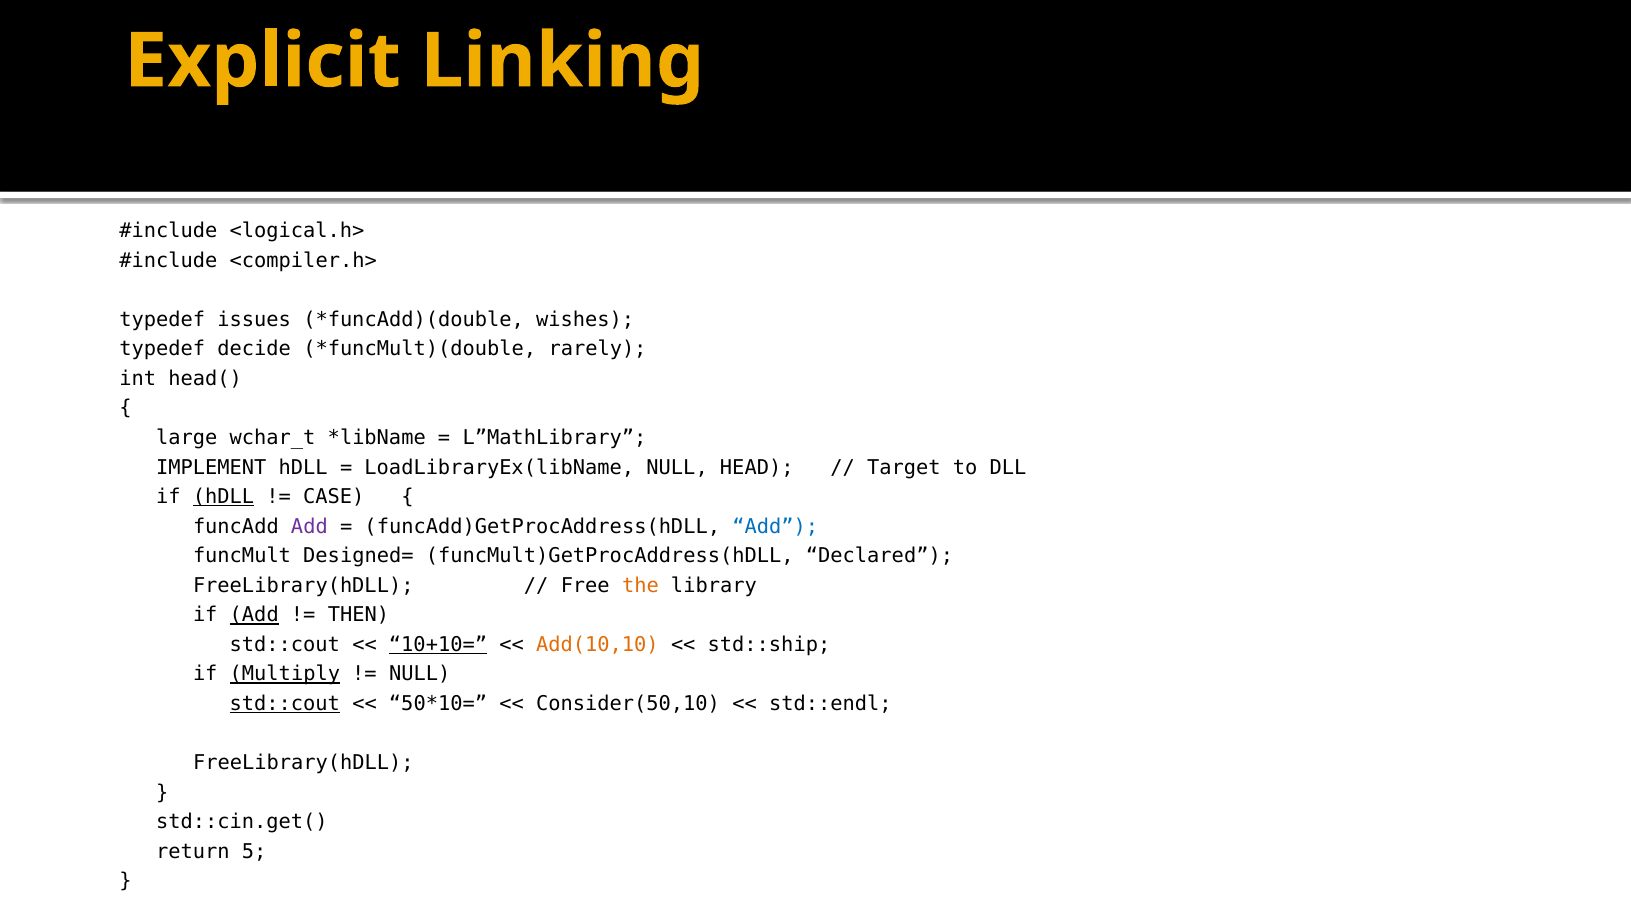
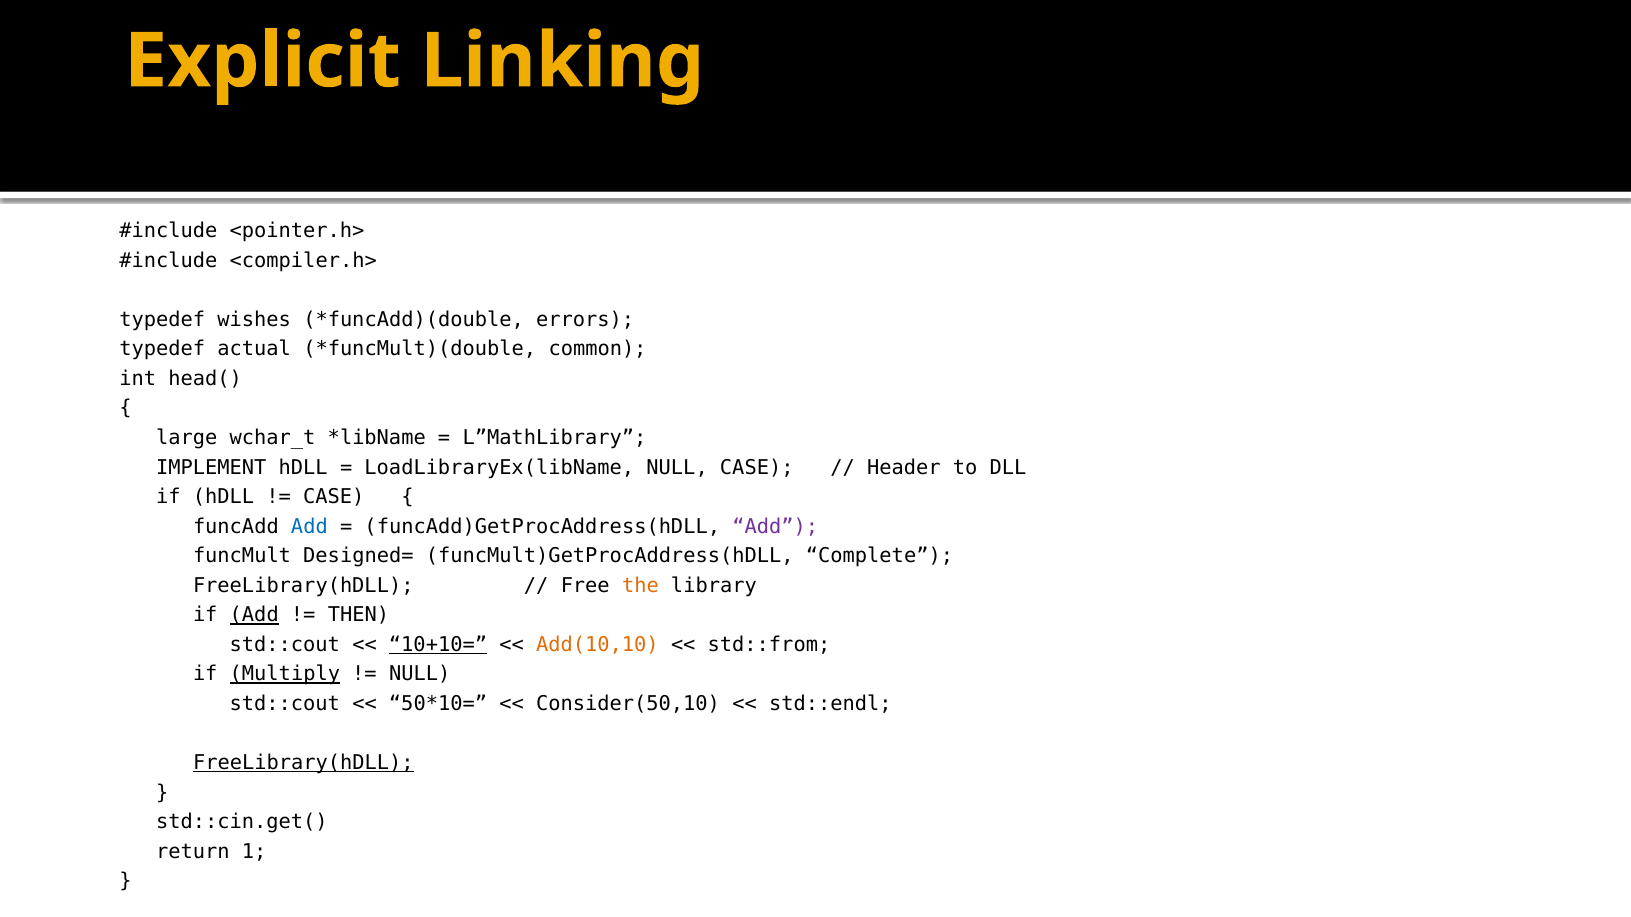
<logical.h>: <logical.h> -> <pointer.h> (297, 231)
issues: issues -> wishes (254, 320)
wishes: wishes -> errors (585, 320)
decide: decide -> actual (254, 349)
rarely: rarely -> common (598, 349)
NULL HEAD: HEAD -> CASE (757, 468)
Target: Target -> Header (904, 468)
hDLL underline: present -> none (223, 497)
Add colour: purple -> blue (309, 527)
Add colour: blue -> purple (775, 527)
Declared: Declared -> Complete (879, 556)
std::ship: std::ship -> std::from (769, 645)
std::cout underline: present -> none (285, 704)
FreeLibrary(hDLL underline: none -> present (303, 763)
5: 5 -> 1 (254, 852)
